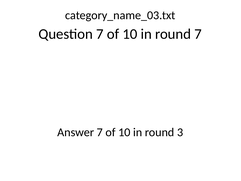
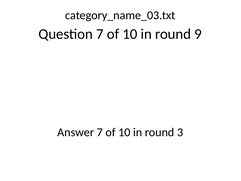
round 7: 7 -> 9 (198, 34)
